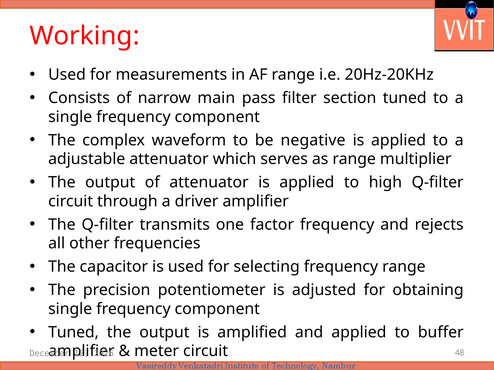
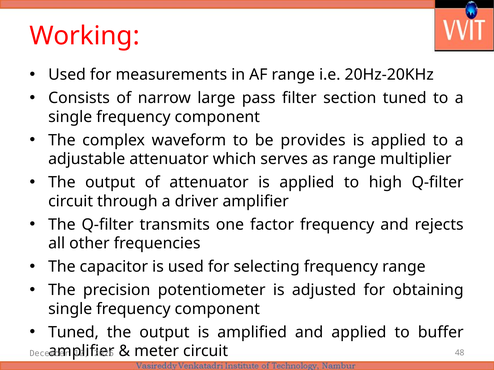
main: main -> large (216, 98)
negative: negative -> provides (313, 140)
